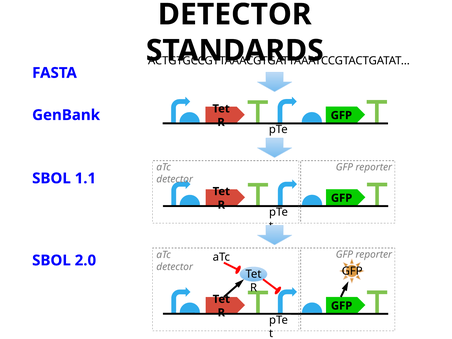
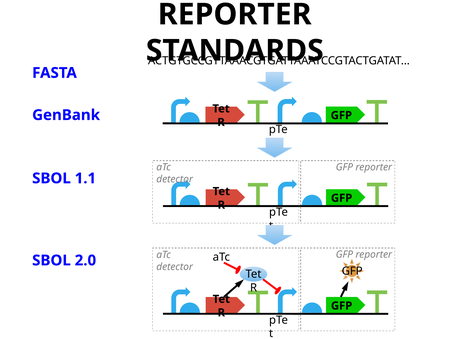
DETECTOR: DETECTOR -> REPORTER (235, 14)
